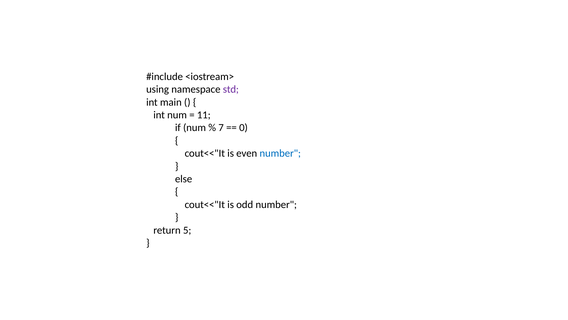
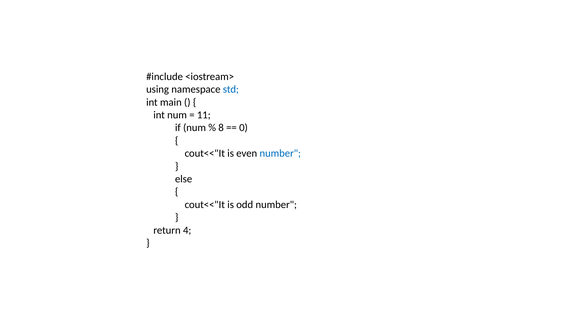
std colour: purple -> blue (231, 89)
7: 7 -> 8 (221, 128)
5: 5 -> 4 (187, 230)
